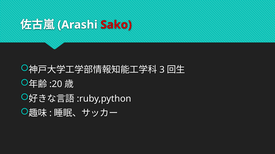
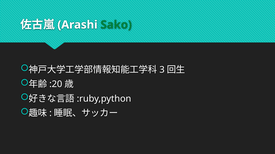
Sako colour: red -> green (116, 25)
